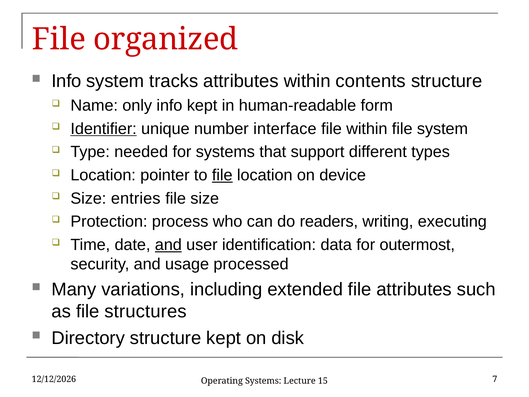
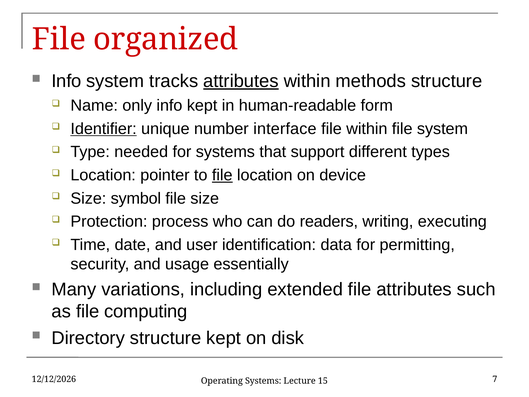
attributes underline: none -> present (241, 81)
contents: contents -> methods (371, 81)
entries: entries -> symbol (136, 198)
and underline: present -> none (168, 245)
outermost: outermost -> permitting (417, 245)
processed: processed -> essentially (251, 264)
structures: structures -> computing (146, 311)
